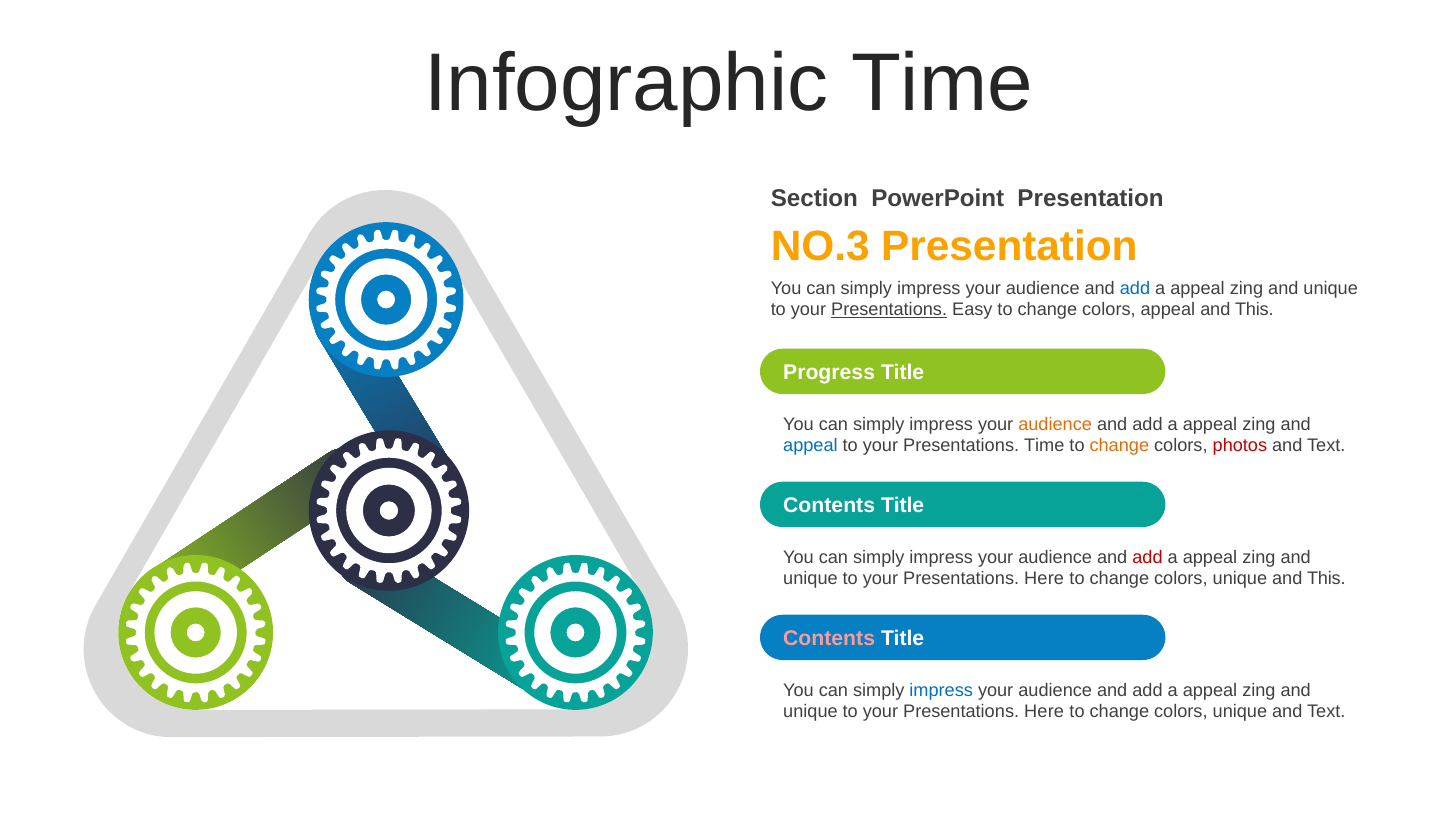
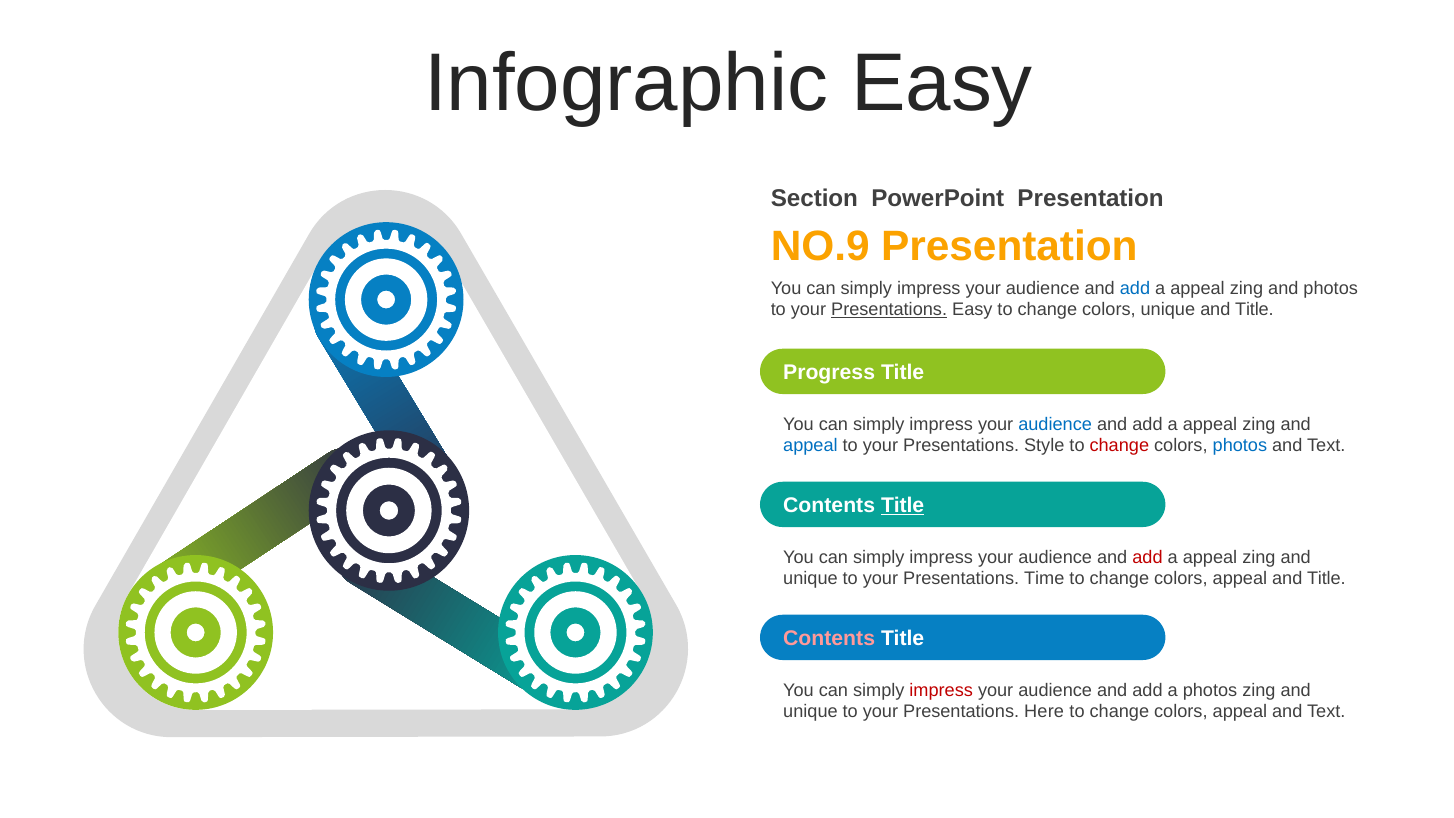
Infographic Time: Time -> Easy (942, 83)
NO.3: NO.3 -> NO.9 (820, 246)
unique: unique -> photos (1331, 288)
colors appeal: appeal -> unique (1168, 310)
This: This -> Title (1254, 310)
audience colour: orange -> blue (1055, 424)
Presentations Time: Time -> Style (1044, 446)
change colour: orange -> red (1119, 446)
photos colour: red -> blue (1240, 446)
Title underline: none -> present (903, 506)
Here: Here -> Time (1044, 579)
unique: unique -> appeal (1240, 579)
This: This -> Title (1326, 579)
impress colour: blue -> red (941, 690)
appeal: appeal -> photos (1210, 690)
unique: unique -> appeal (1240, 712)
